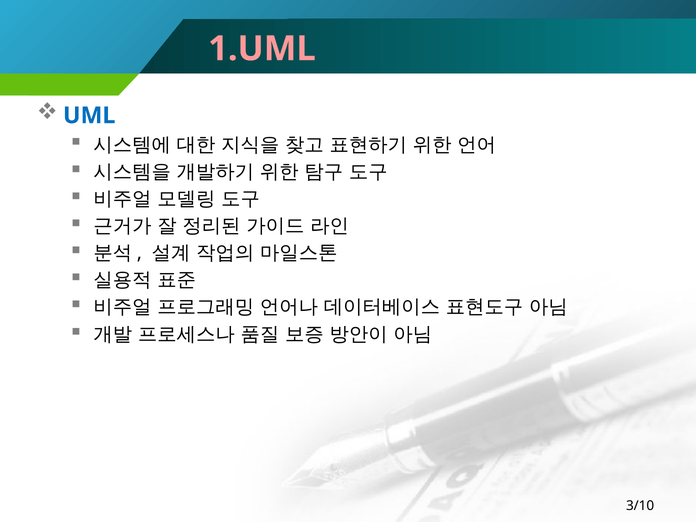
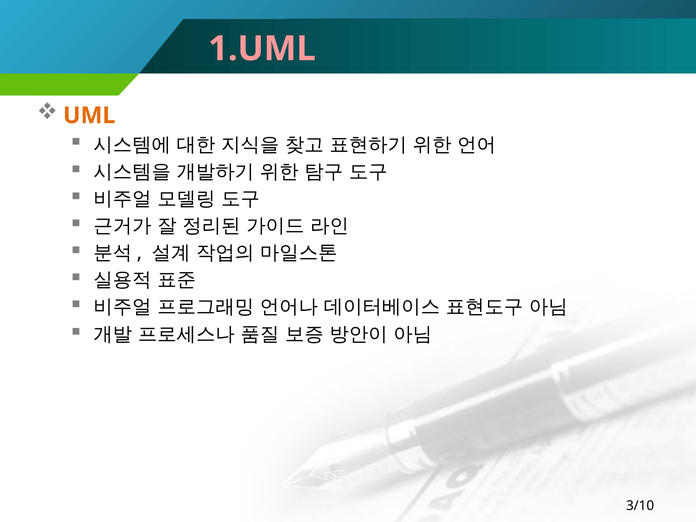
UML colour: blue -> orange (89, 116)
